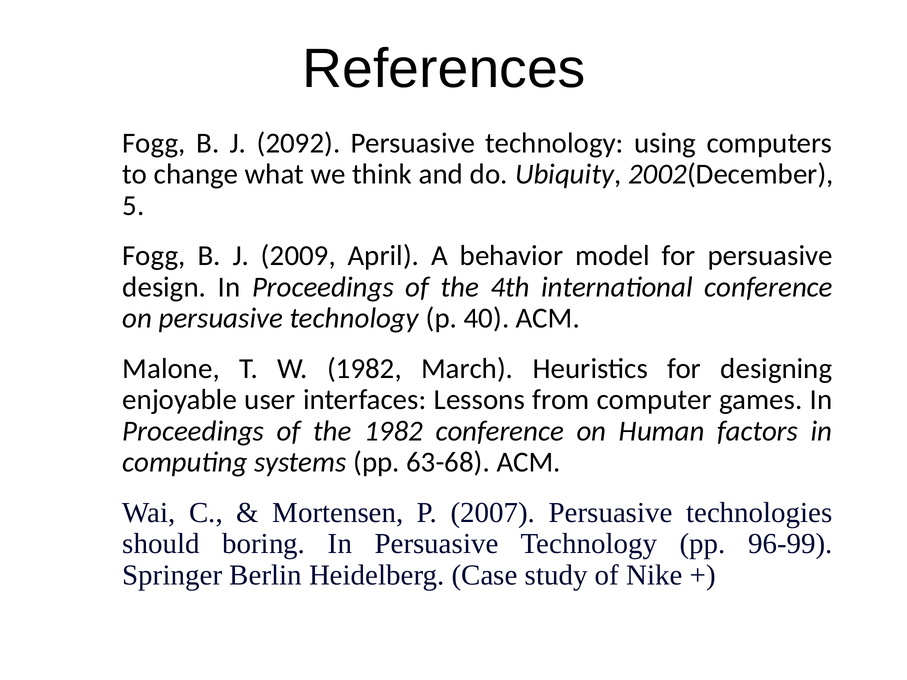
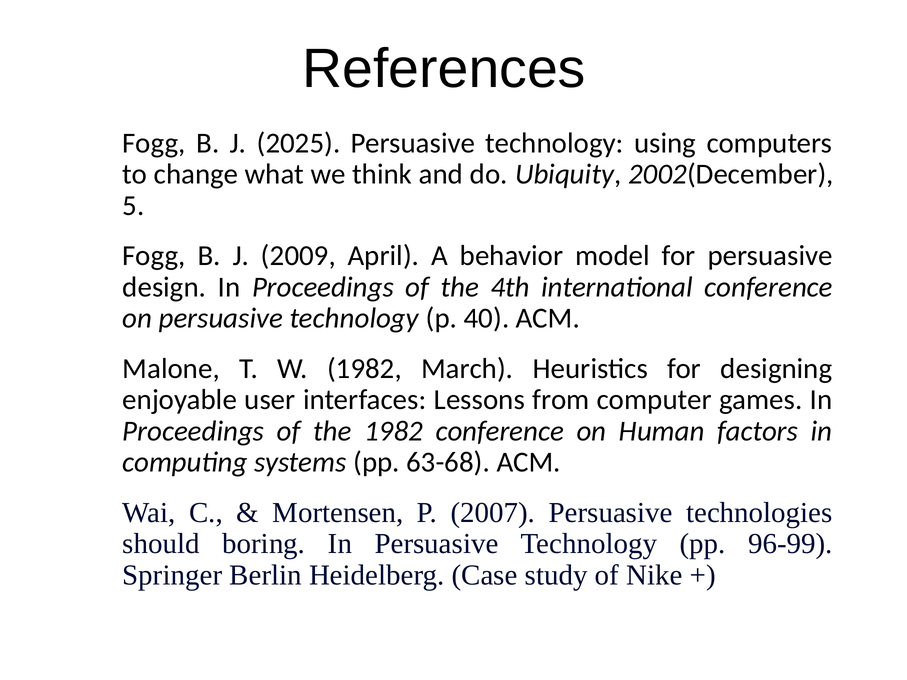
2092: 2092 -> 2025 (299, 143)
